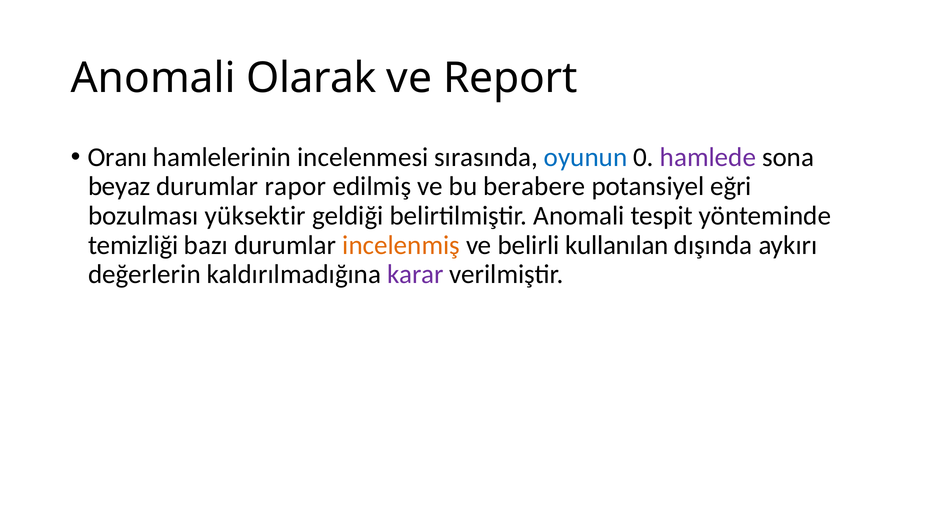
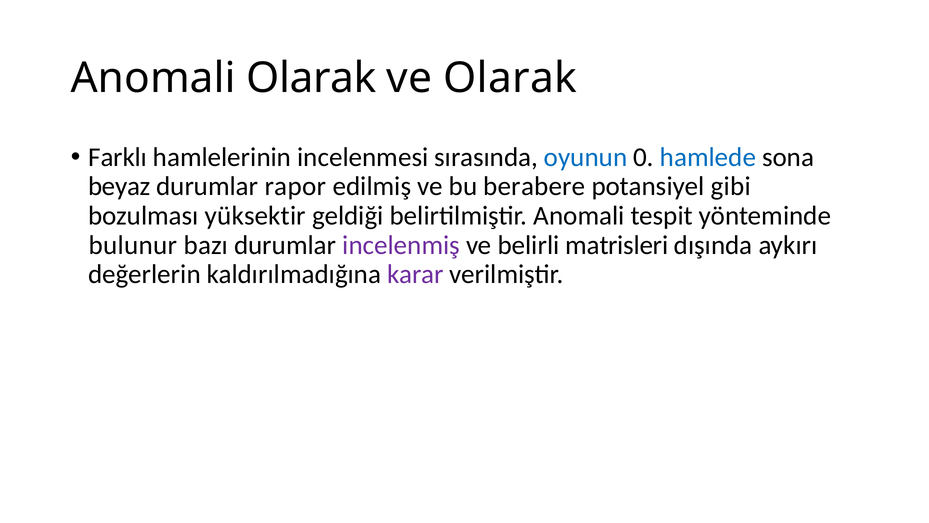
ve Report: Report -> Olarak (510, 78)
Oranı: Oranı -> Farklı (118, 157)
hamlede colour: purple -> blue (708, 157)
eğri: eğri -> gibi (731, 186)
temizliği: temizliği -> bulunur (133, 245)
incelenmiş colour: orange -> purple (401, 245)
kullanılan: kullanılan -> matrisleri (617, 245)
